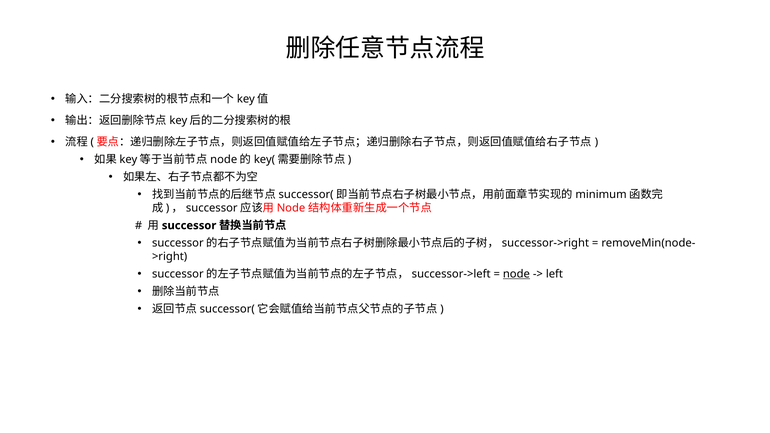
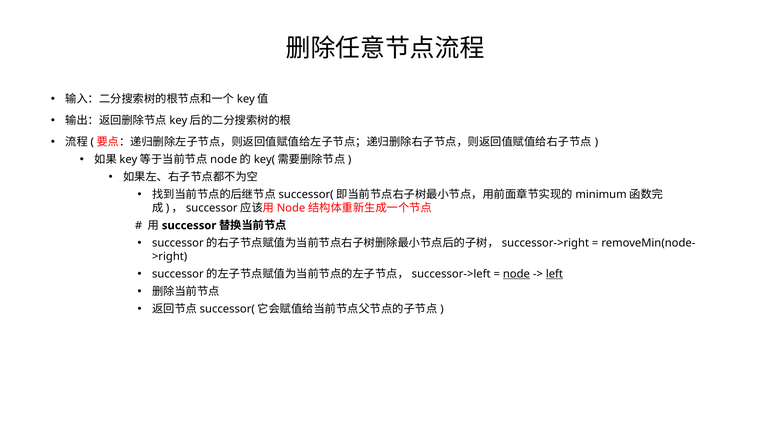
left underline: none -> present (554, 274)
